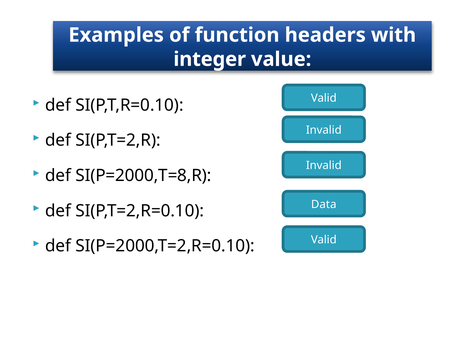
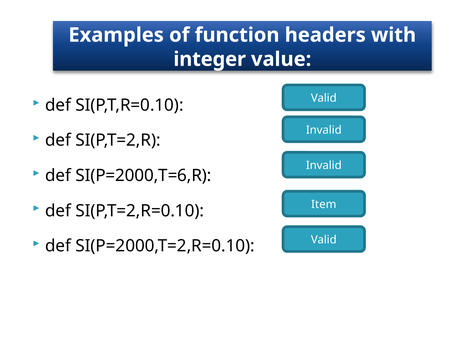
SI(P=2000,T=8,R: SI(P=2000,T=8,R -> SI(P=2000,T=6,R (143, 175)
Data: Data -> Item (324, 204)
